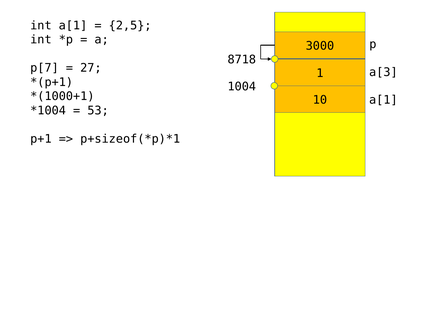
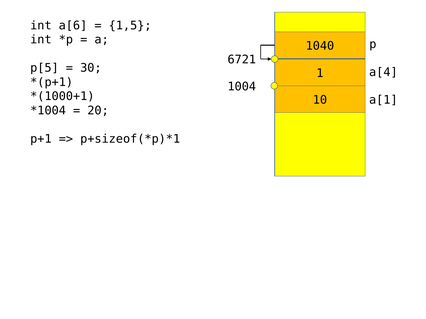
int a[1: a[1 -> a[6 (73, 26)
2,5: 2,5 -> 1,5 (130, 26)
3000: 3000 -> 1040 (320, 46)
8718: 8718 -> 6721 (242, 60)
p[7: p[7 -> p[5 (44, 68)
27: 27 -> 30 (91, 68)
a[3: a[3 -> a[4 (383, 72)
53: 53 -> 20 (98, 111)
